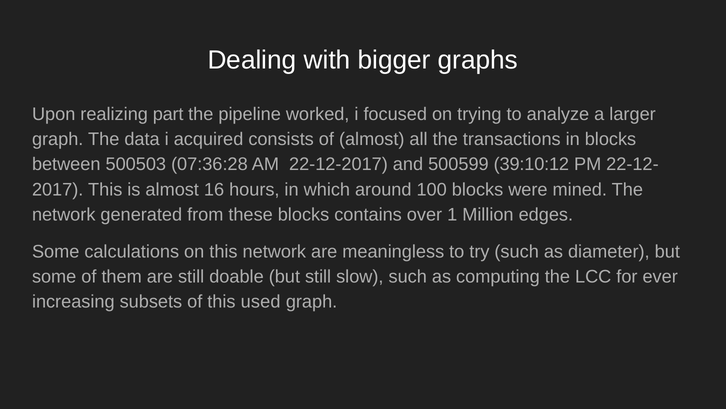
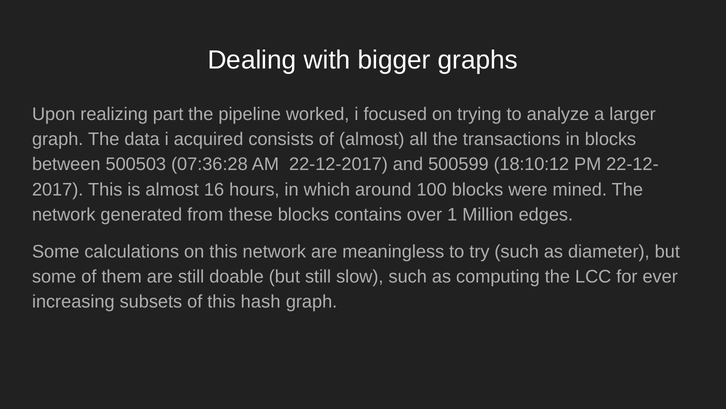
39:10:12: 39:10:12 -> 18:10:12 (531, 164)
used: used -> hash (261, 302)
